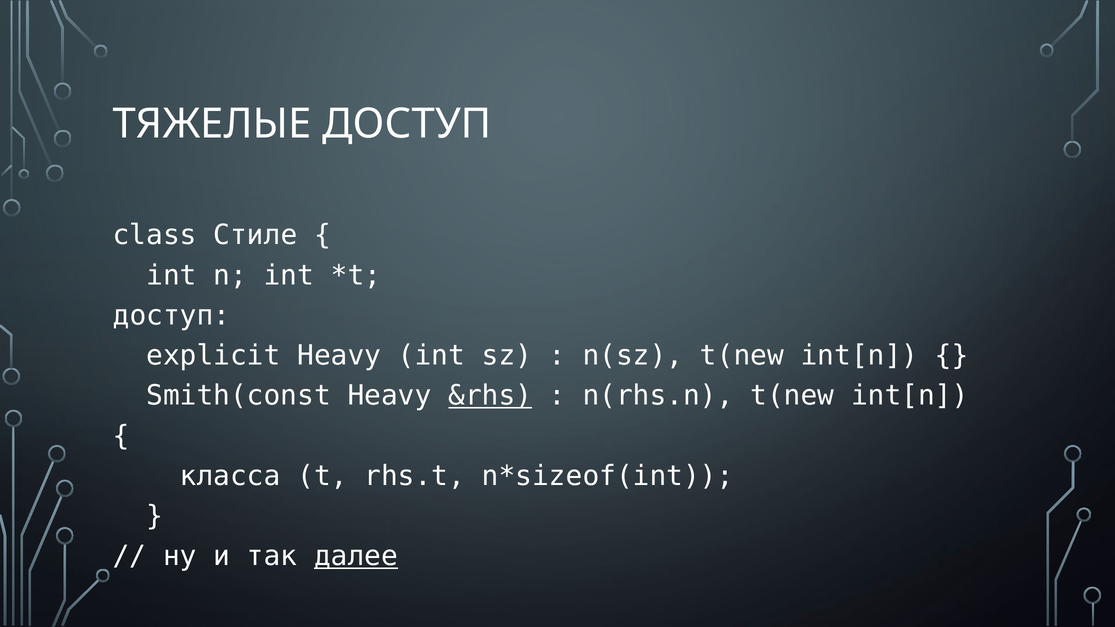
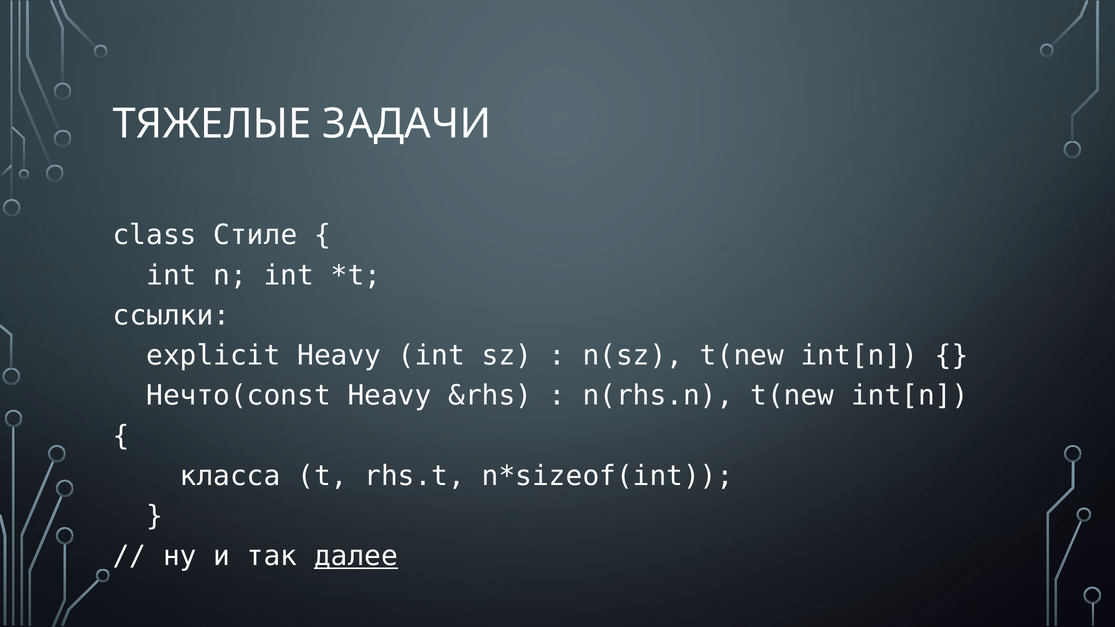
ТЯЖЕЛЫЕ ДОСТУП: ДОСТУП -> ЗАДАЧИ (407, 124)
доступ: доступ -> ссылки (171, 316)
Smith(const: Smith(const -> Нечто(const (239, 396)
&rhs underline: present -> none (490, 396)
